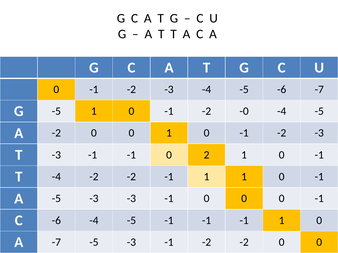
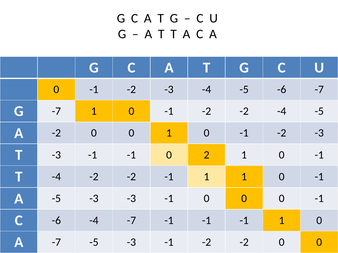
G -5: -5 -> -7 (56, 111)
0 -1 -2 -0: -0 -> -2 (244, 111)
-6 -4 -5: -5 -> -7 (131, 221)
